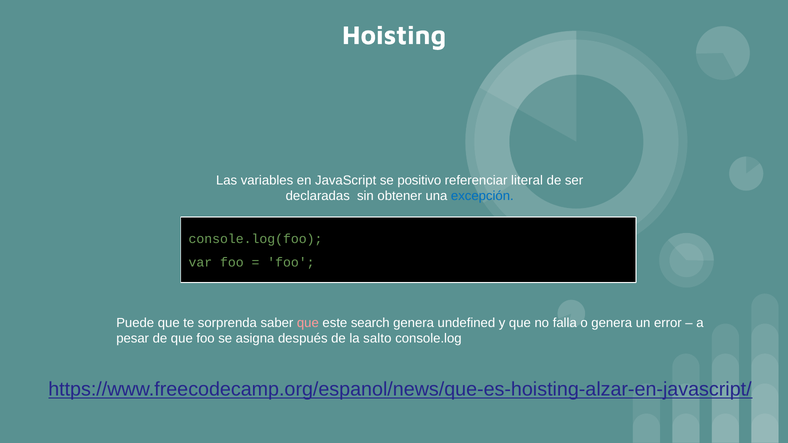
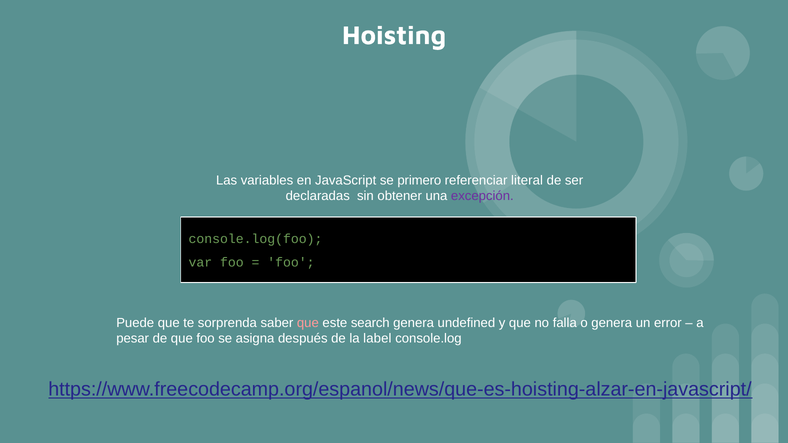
positivo: positivo -> primero (419, 180)
excepción colour: blue -> purple (482, 196)
salto: salto -> label (377, 339)
